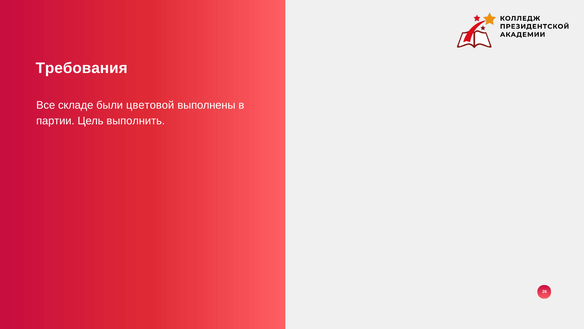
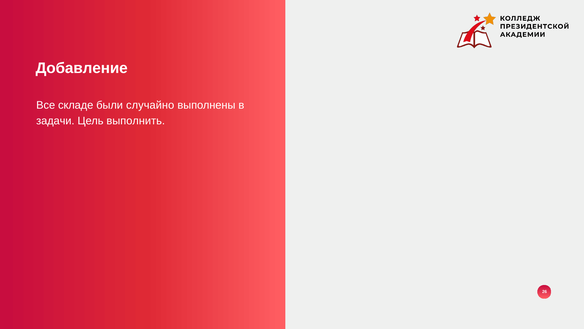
Требования: Требования -> Добавление (82, 68)
цветовой: цветовой -> случайно (150, 105)
партии: партии -> задачи (55, 121)
